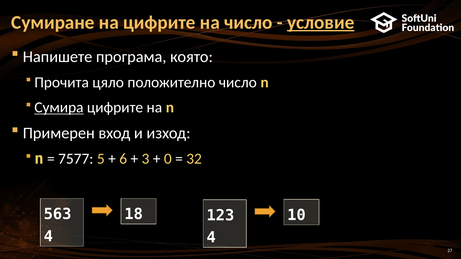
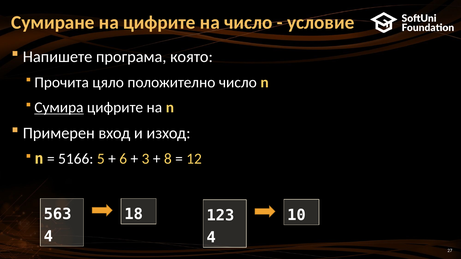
условие underline: present -> none (321, 22)
7577: 7577 -> 5166 (76, 159)
0: 0 -> 8 (168, 159)
32: 32 -> 12 (194, 159)
